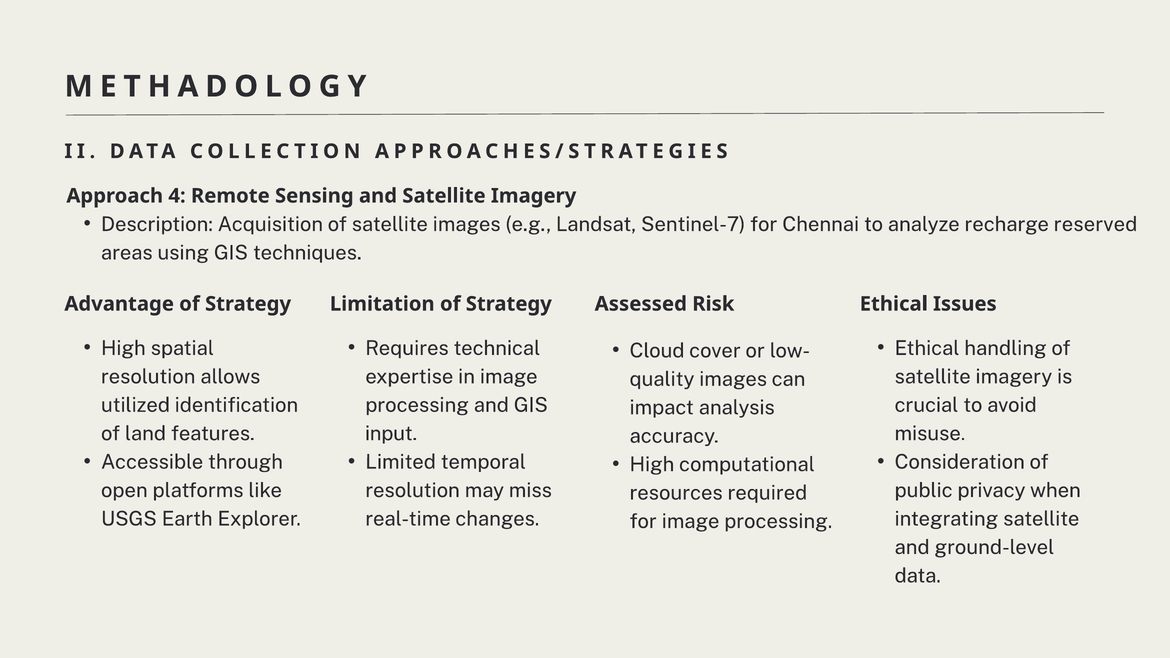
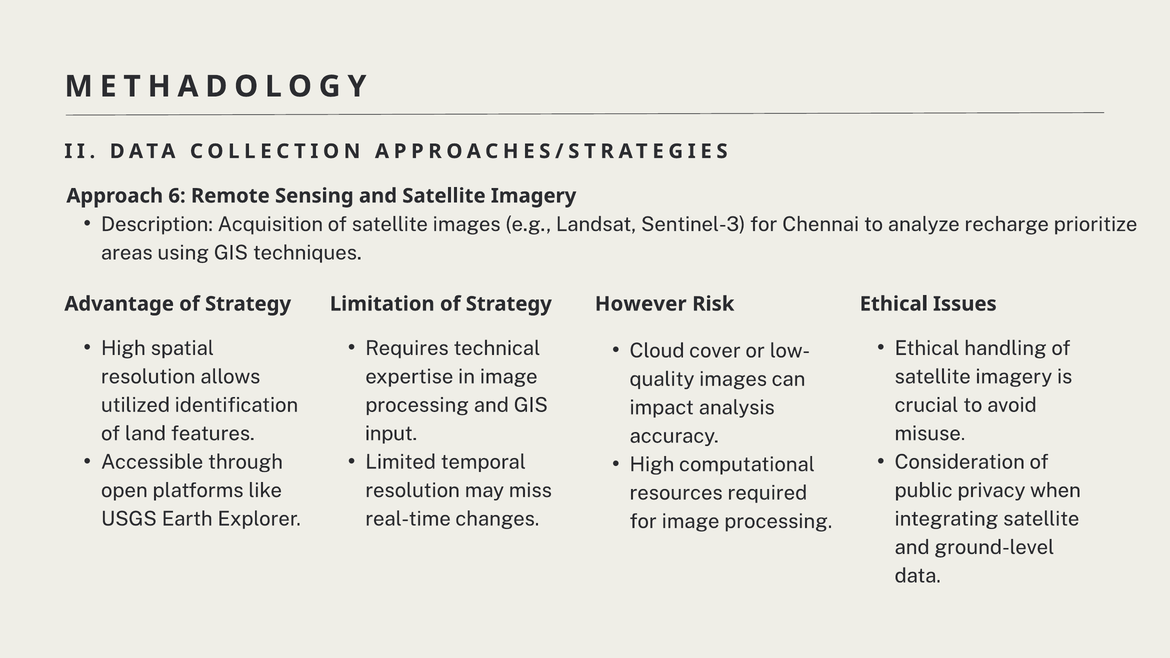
4: 4 -> 6 (177, 196)
Sentinel-7: Sentinel-7 -> Sentinel-3 (693, 224)
reserved: reserved -> prioritize (1096, 224)
Assessed: Assessed -> However (641, 304)
